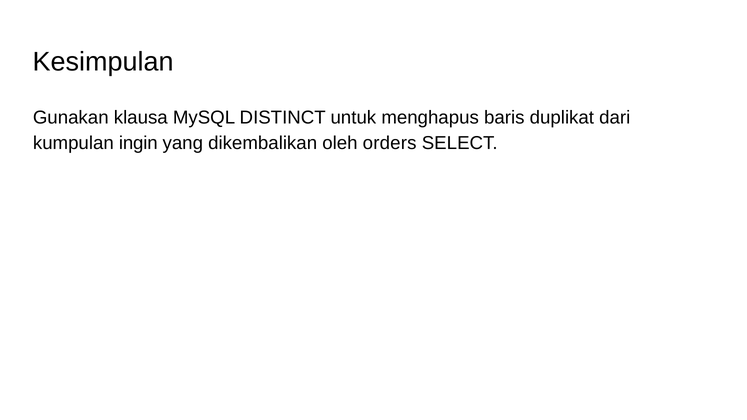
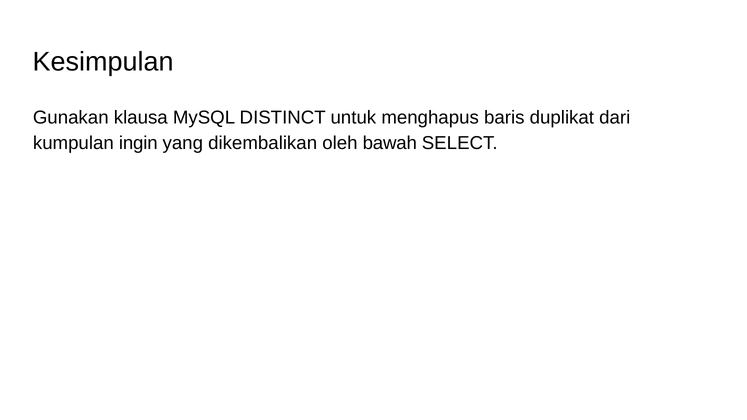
orders: orders -> bawah (390, 143)
